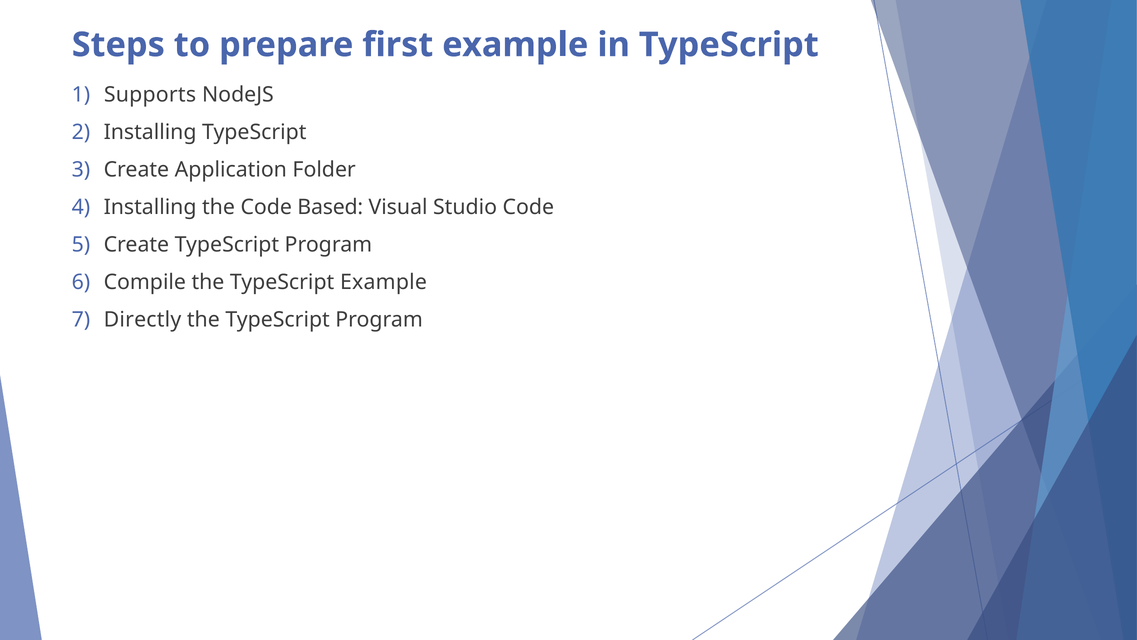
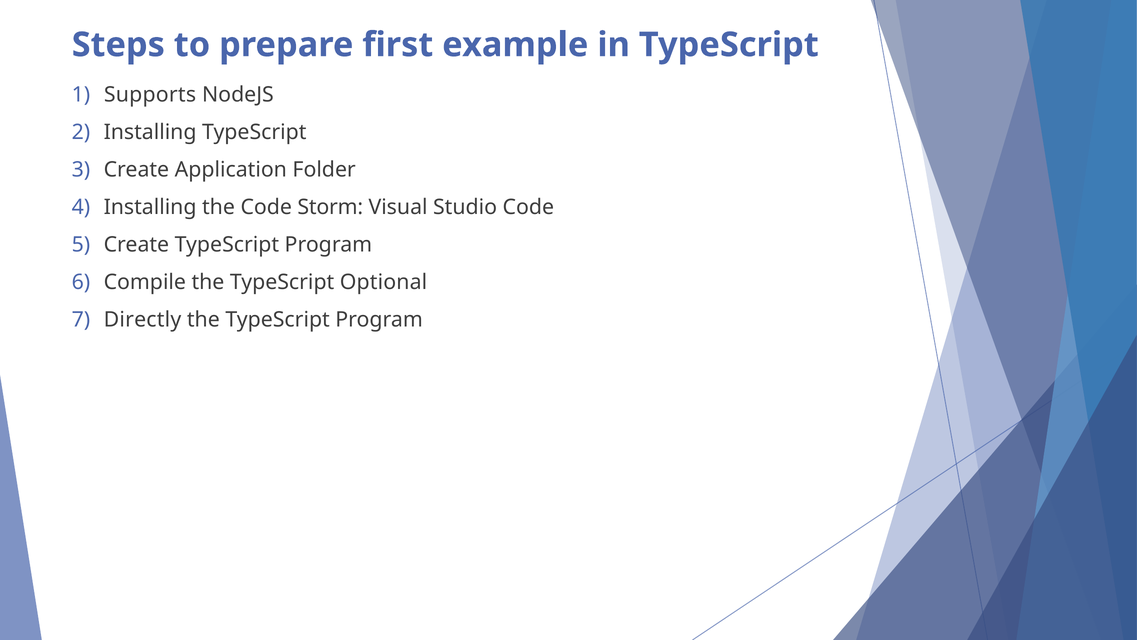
Based: Based -> Storm (330, 207)
TypeScript Example: Example -> Optional (384, 282)
